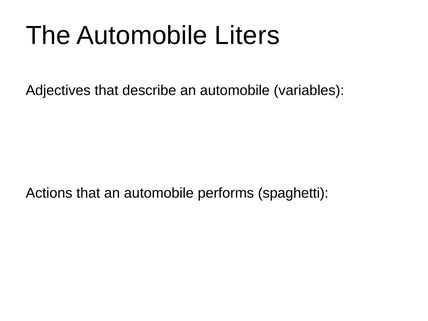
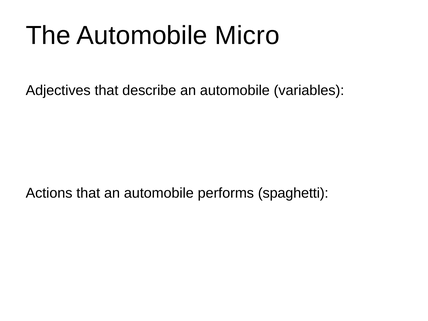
Liters: Liters -> Micro (247, 36)
